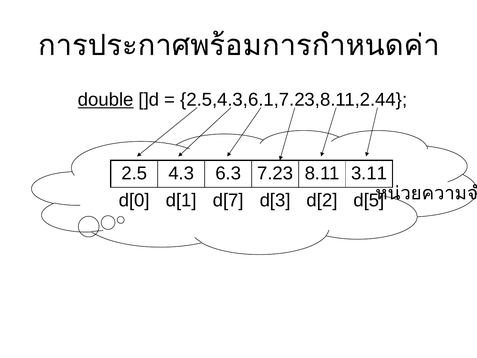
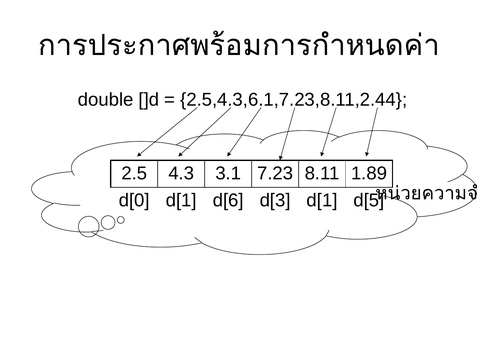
double underline: present -> none (106, 100)
6.3: 6.3 -> 3.1 (228, 173)
3.11: 3.11 -> 1.89 (369, 173)
d[7: d[7 -> d[6 (228, 200)
d[3 d[2: d[2 -> d[1 (322, 200)
